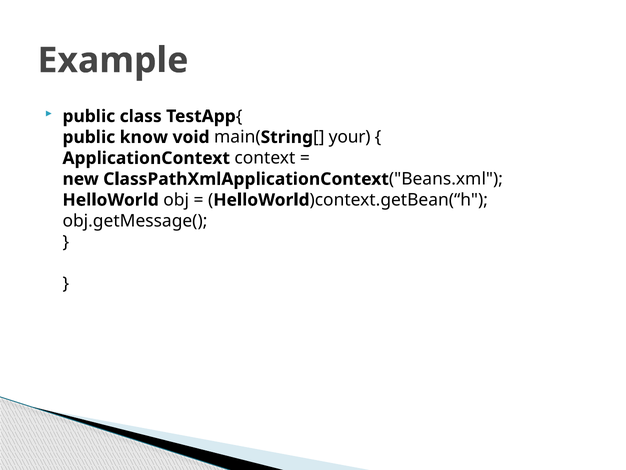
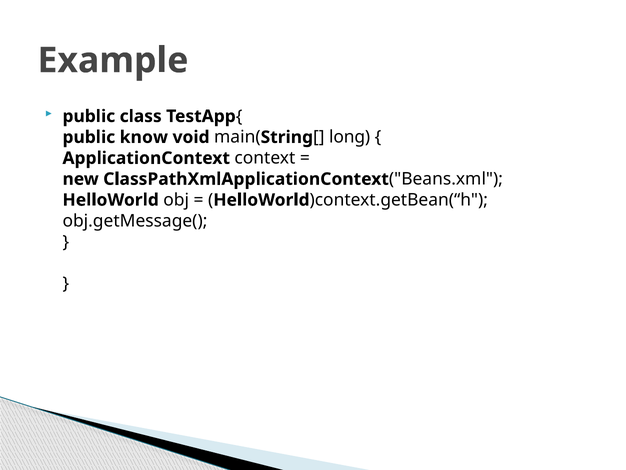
your: your -> long (350, 137)
